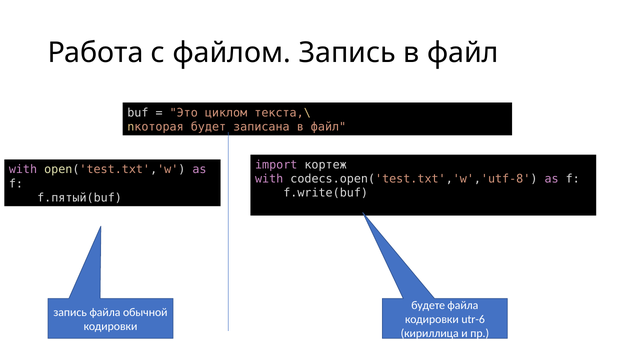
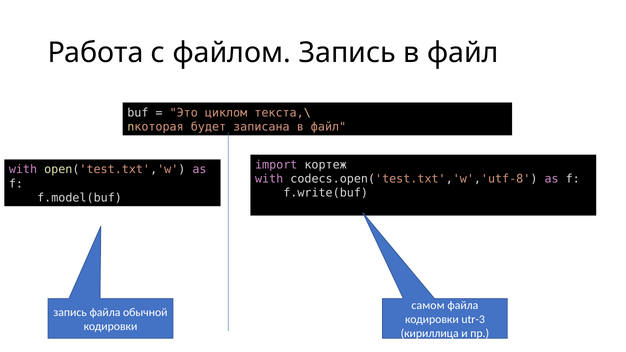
f.пятый(buf: f.пятый(buf -> f.model(buf (80, 198)
будете: будете -> самом (428, 305)
utr-6: utr-6 -> utr-3 (473, 319)
